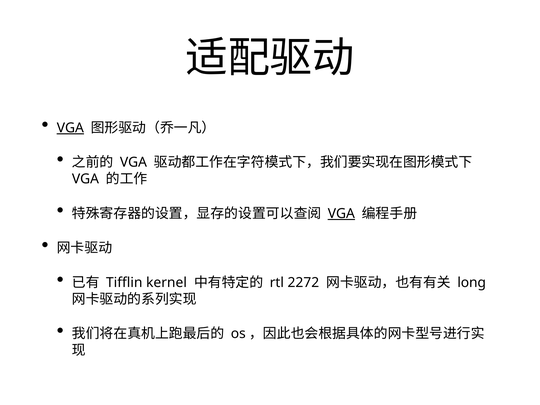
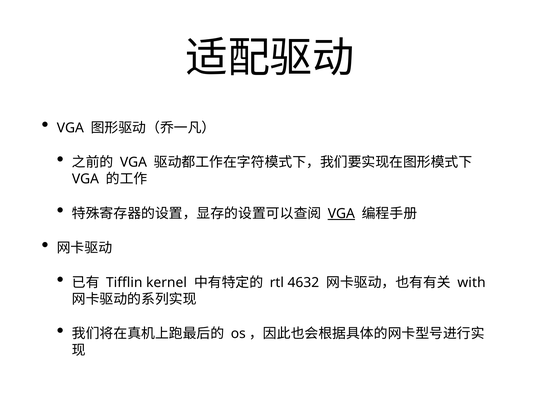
VGA underline: present -> none (70, 128)
2272: 2272 -> 4632 (303, 283)
long: long -> with (471, 283)
